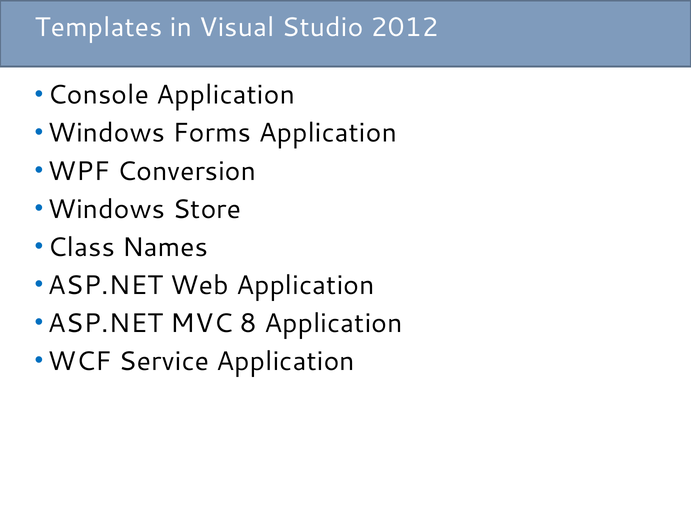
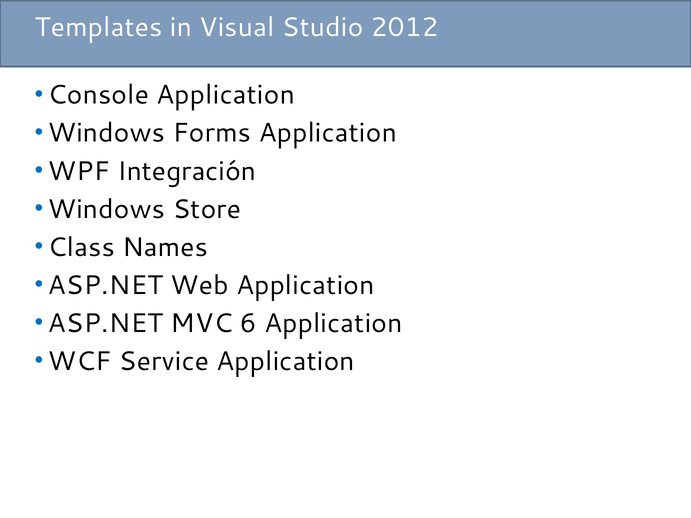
Conversion: Conversion -> Integración (187, 171)
8: 8 -> 6 (248, 323)
